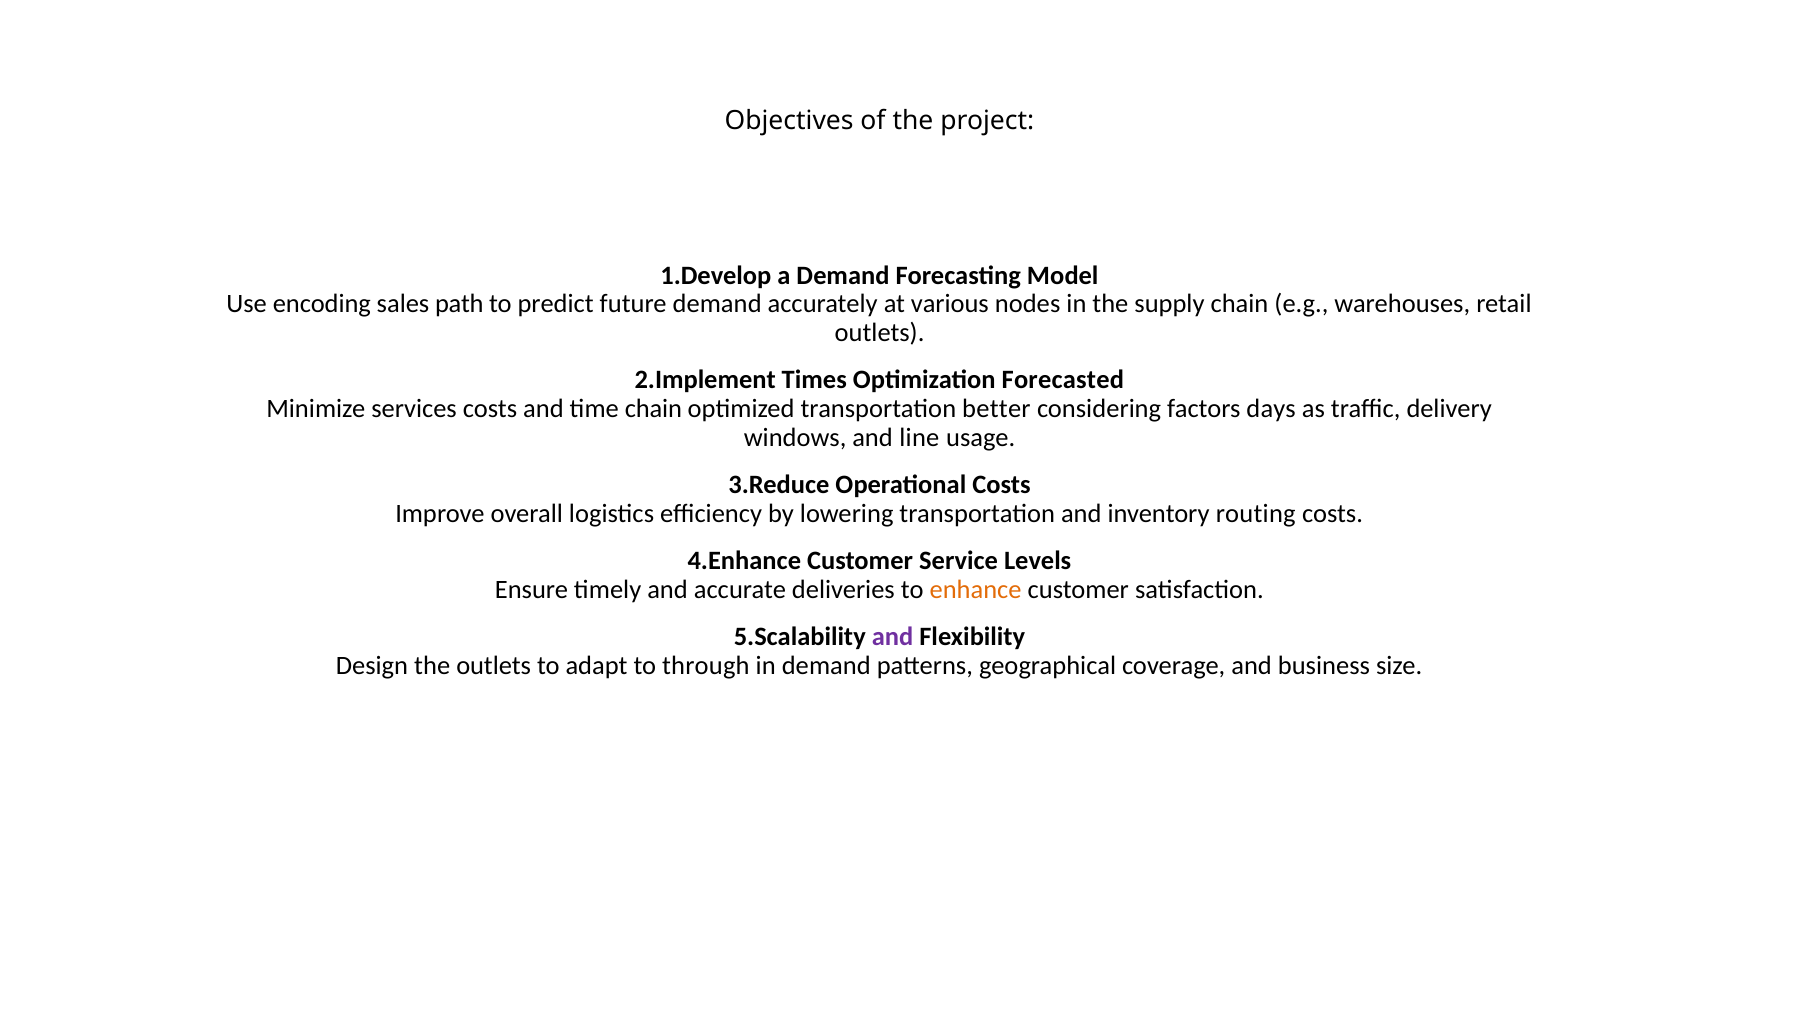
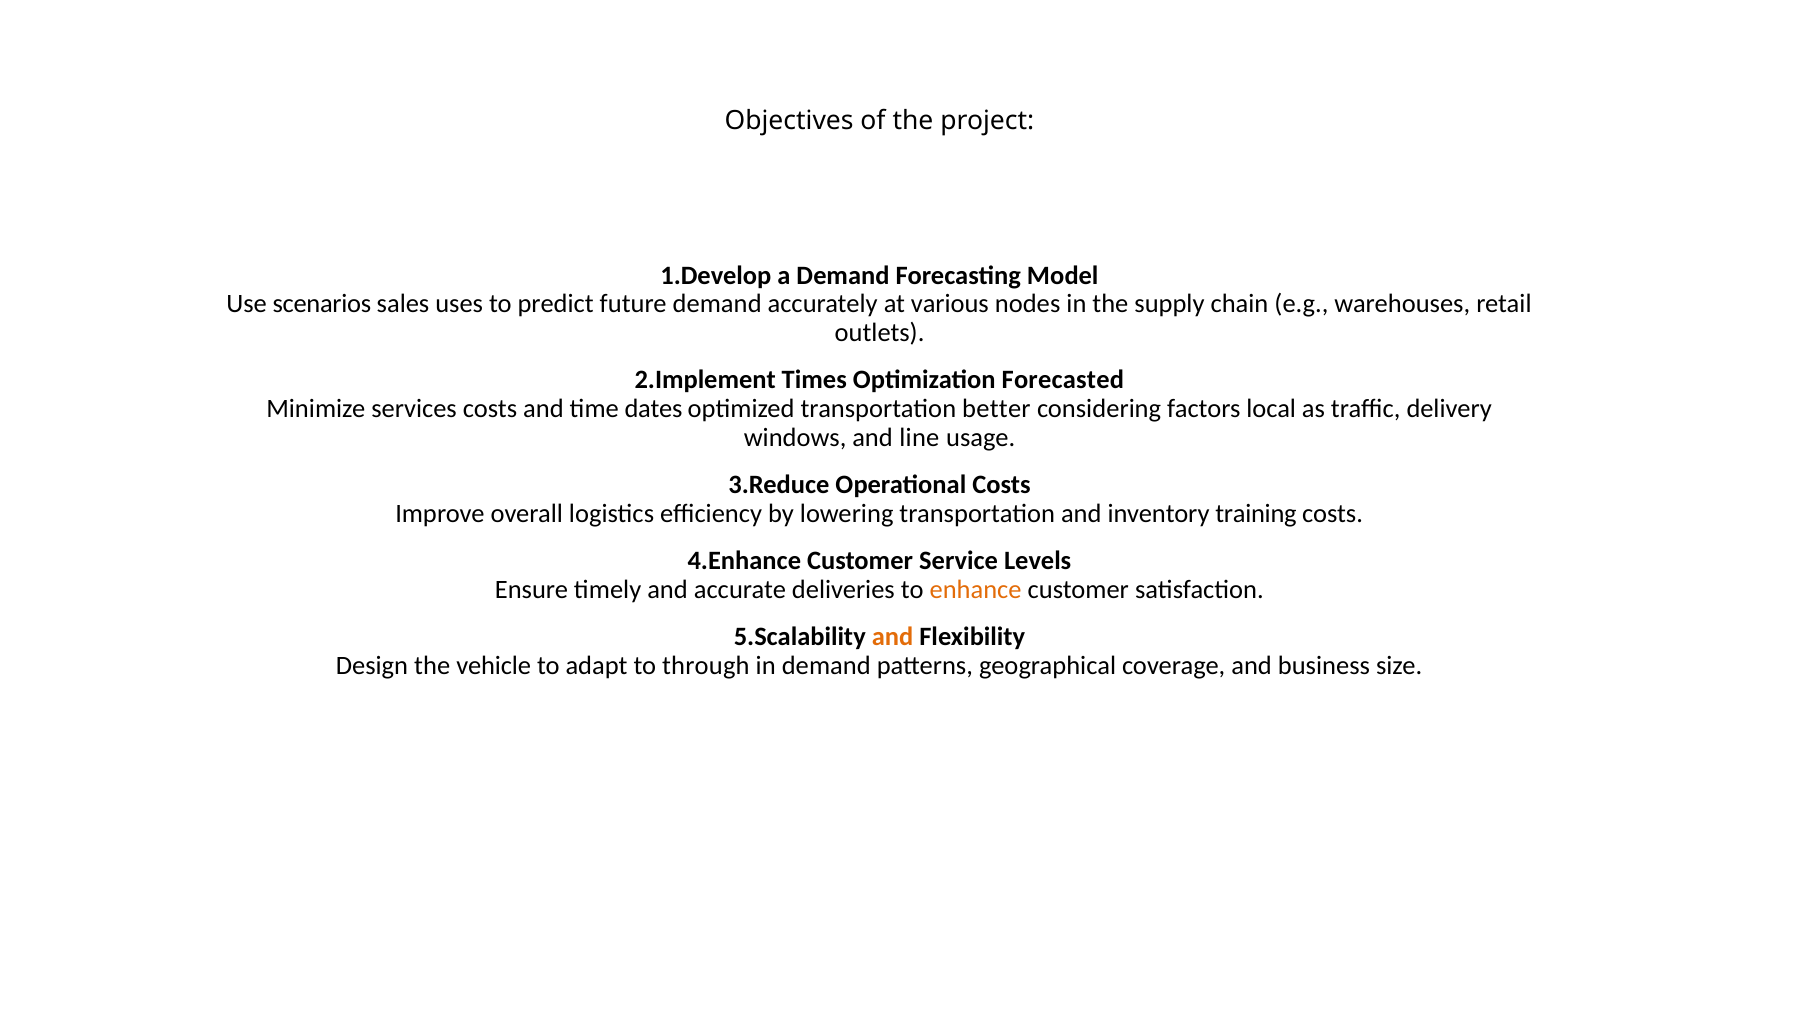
encoding: encoding -> scenarios (322, 304)
path: path -> uses (459, 304)
time chain: chain -> dates (653, 409)
days: days -> local (1271, 409)
routing: routing -> training (1256, 513)
and colour: purple -> orange (893, 637)
the outlets: outlets -> vehicle (494, 666)
